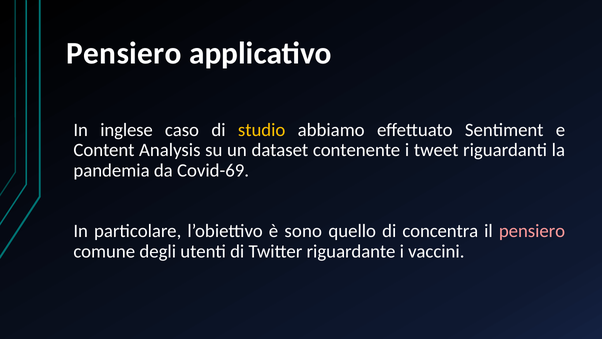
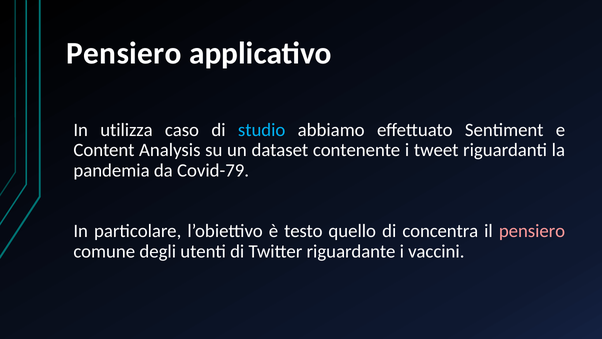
inglese: inglese -> utilizza (127, 130)
studio colour: yellow -> light blue (262, 130)
Covid-69: Covid-69 -> Covid-79 (213, 170)
sono: sono -> testo (303, 231)
